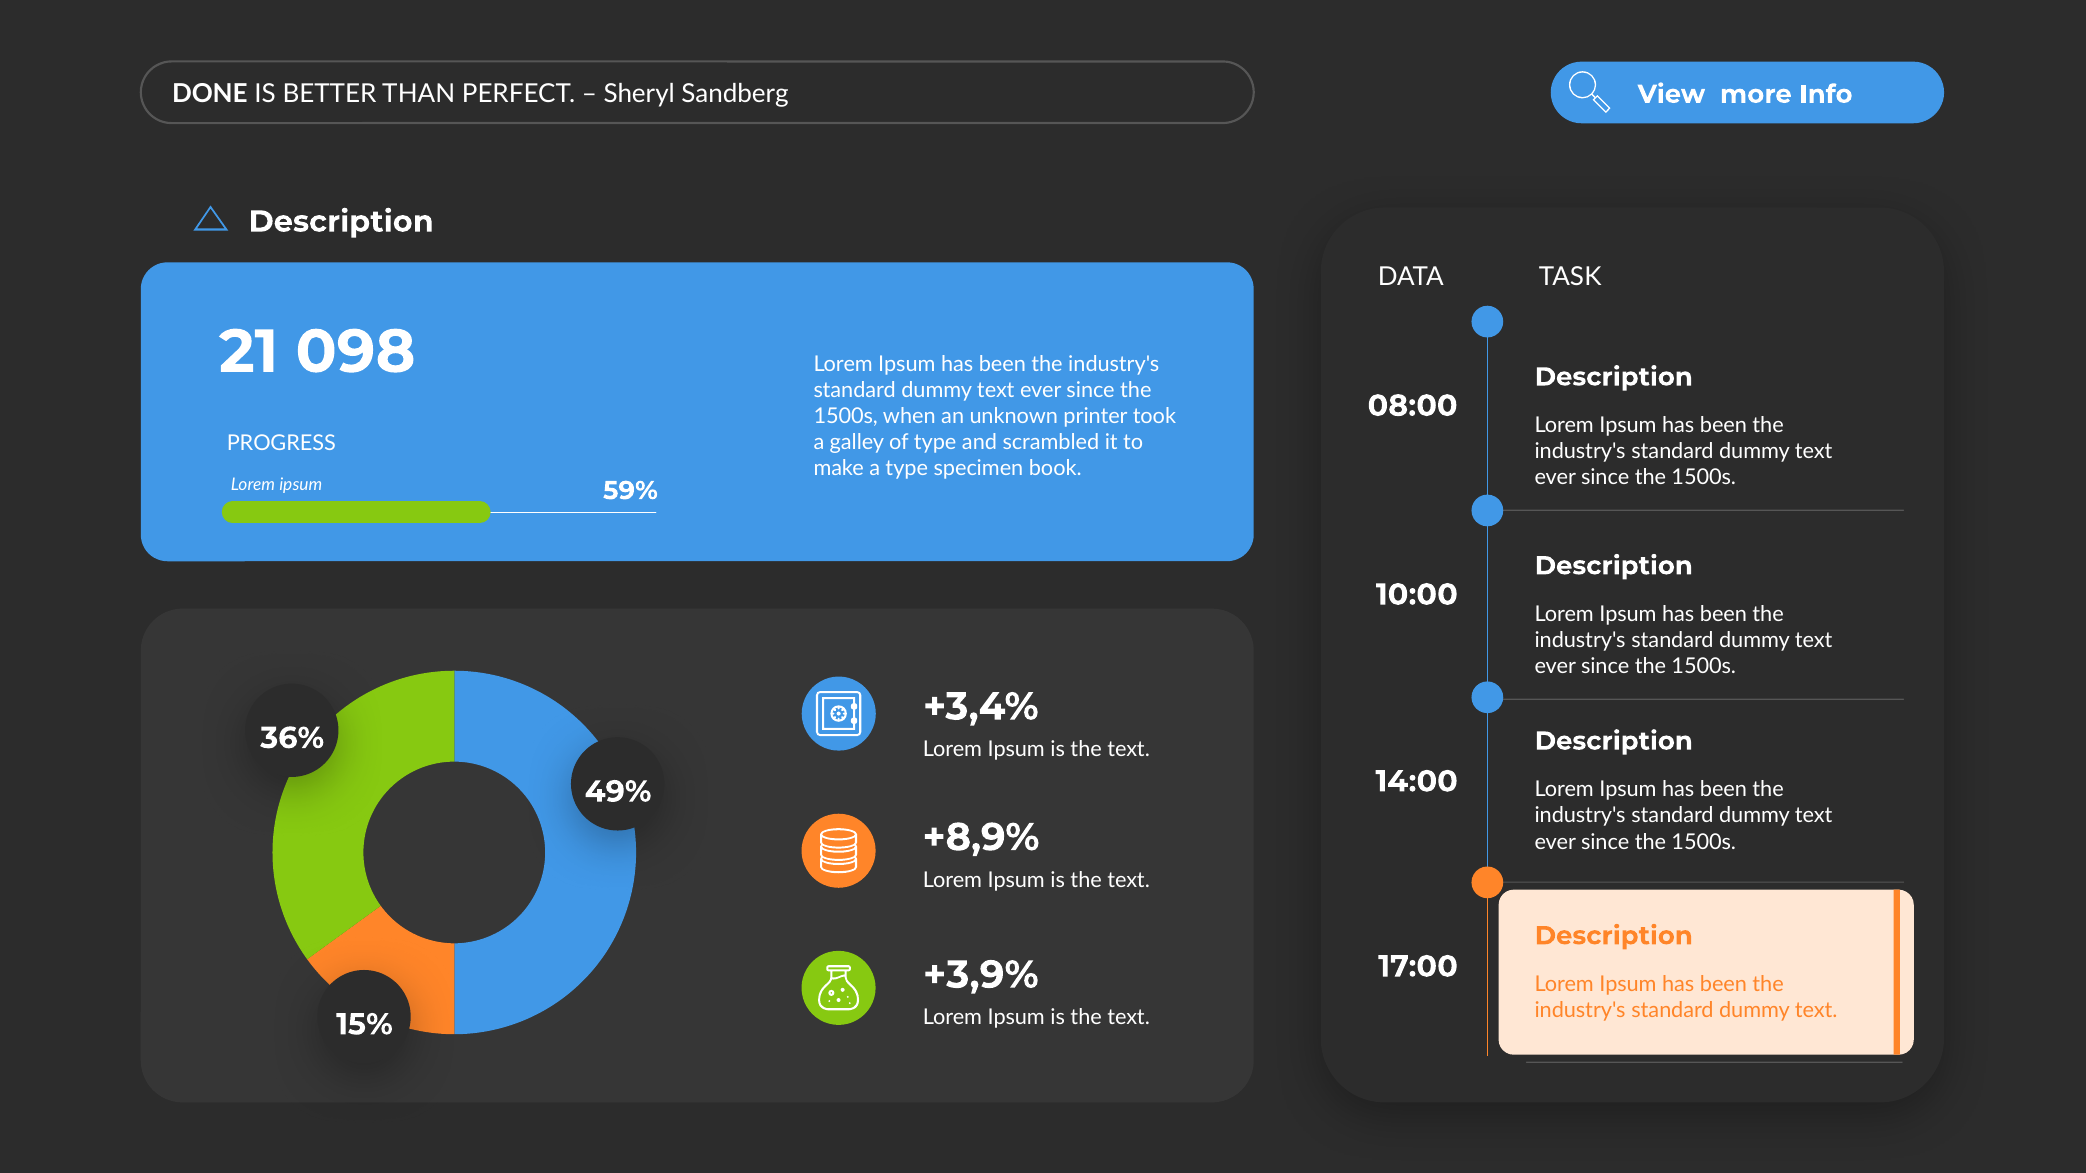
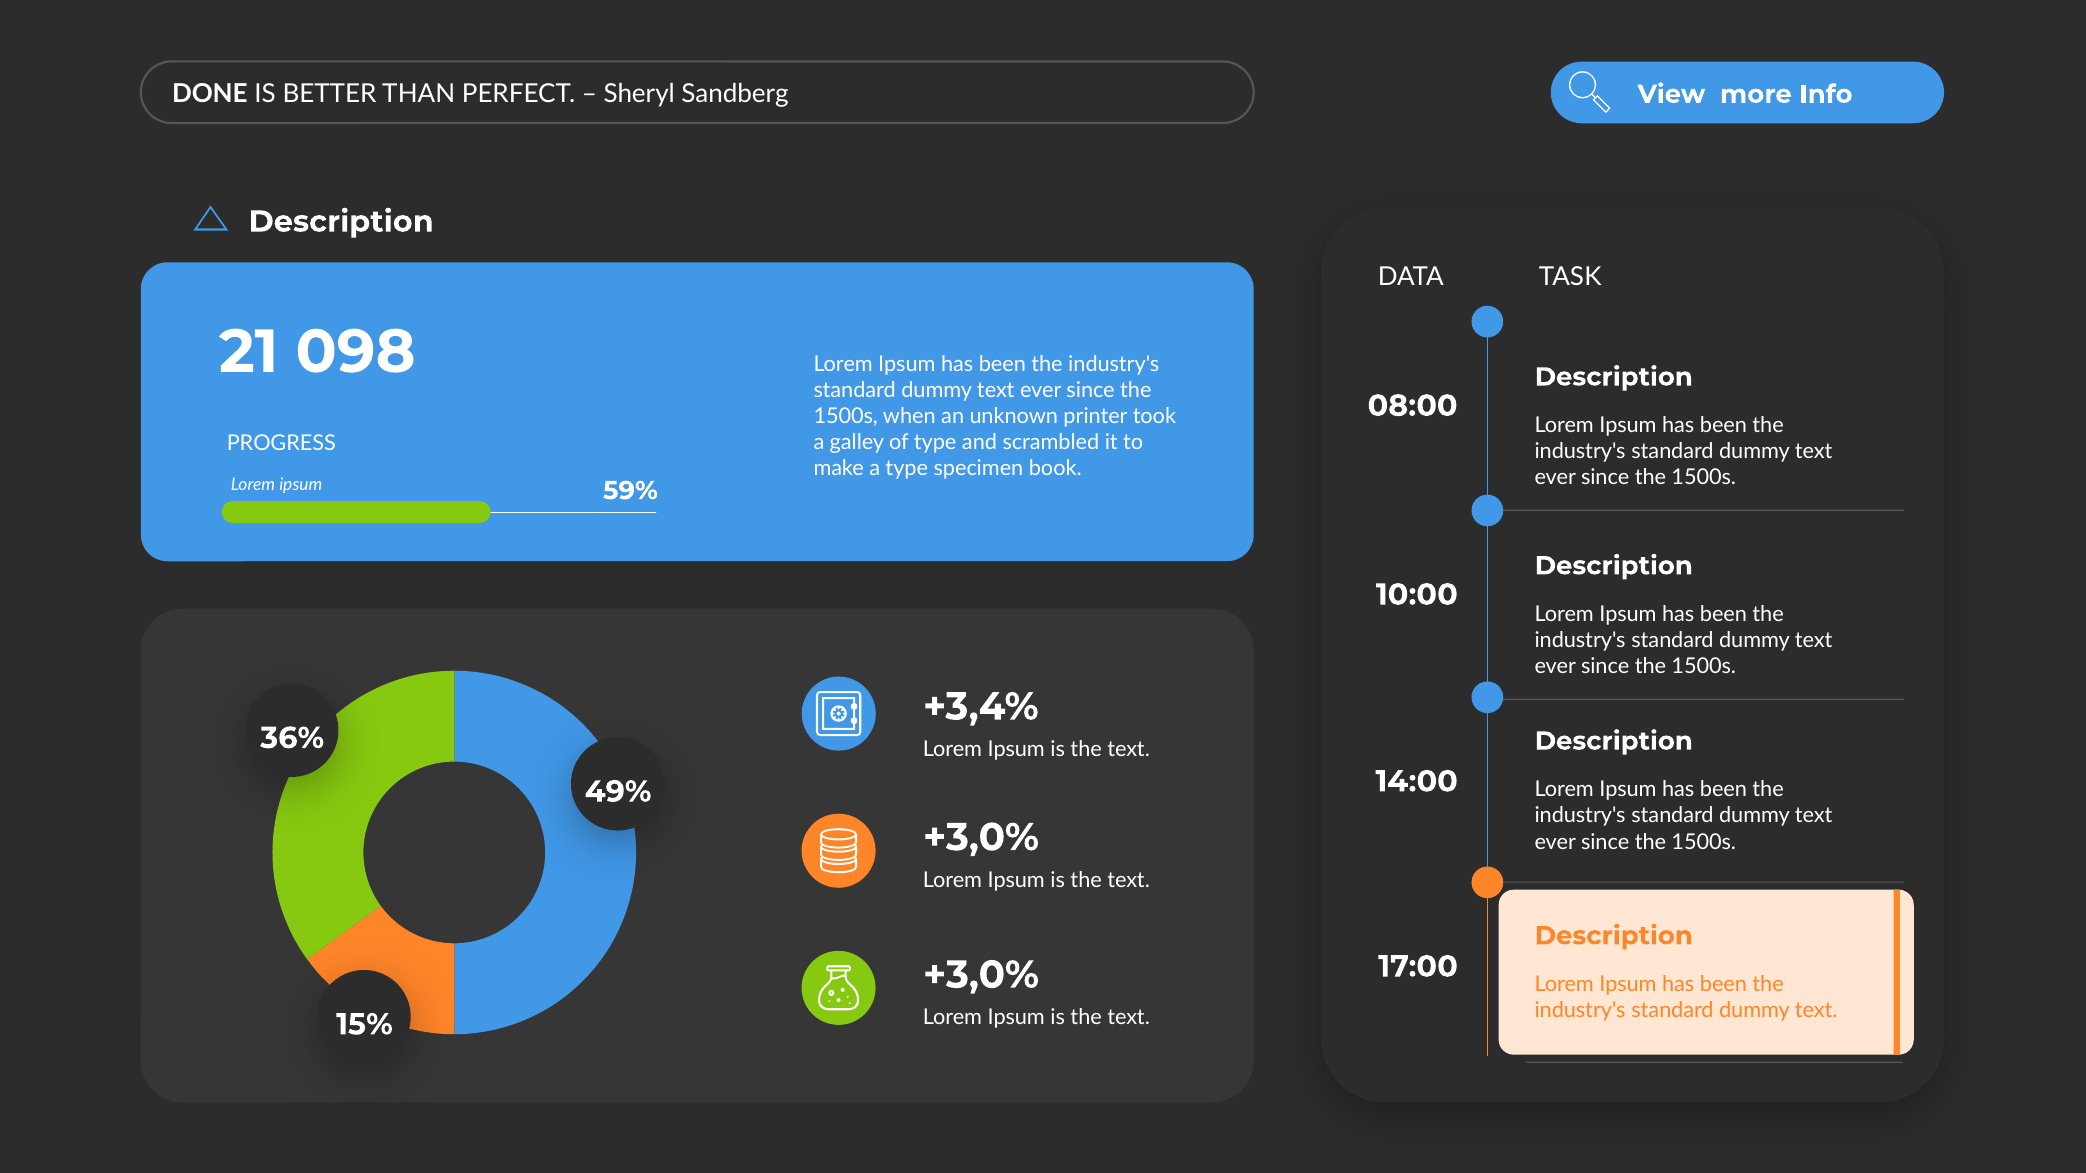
+8,9%: +8,9% -> +3,0% (981, 838)
+3,9%: +3,9% -> +3,0% (981, 975)
